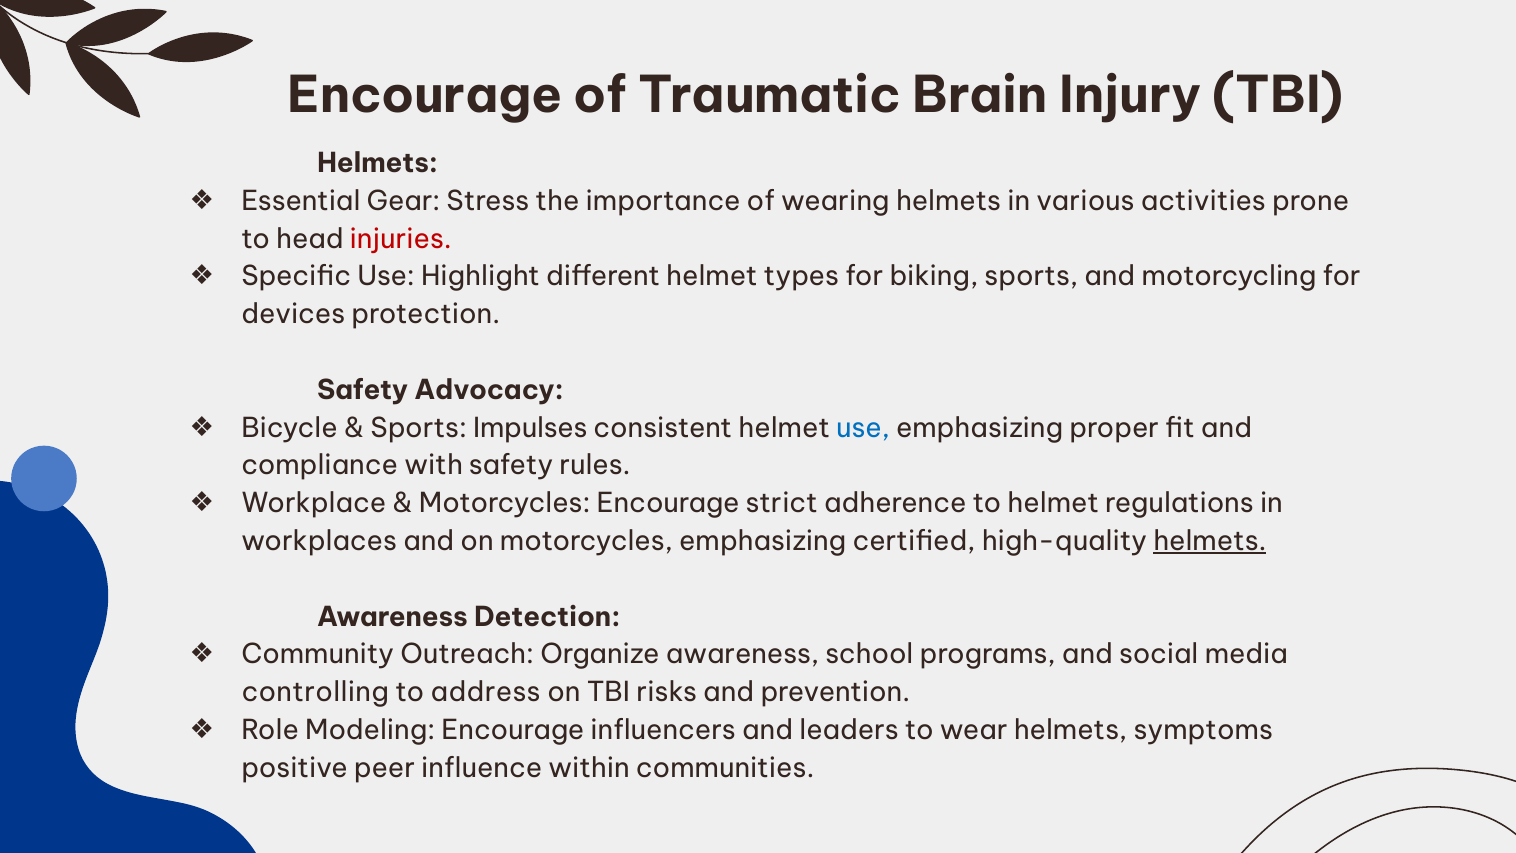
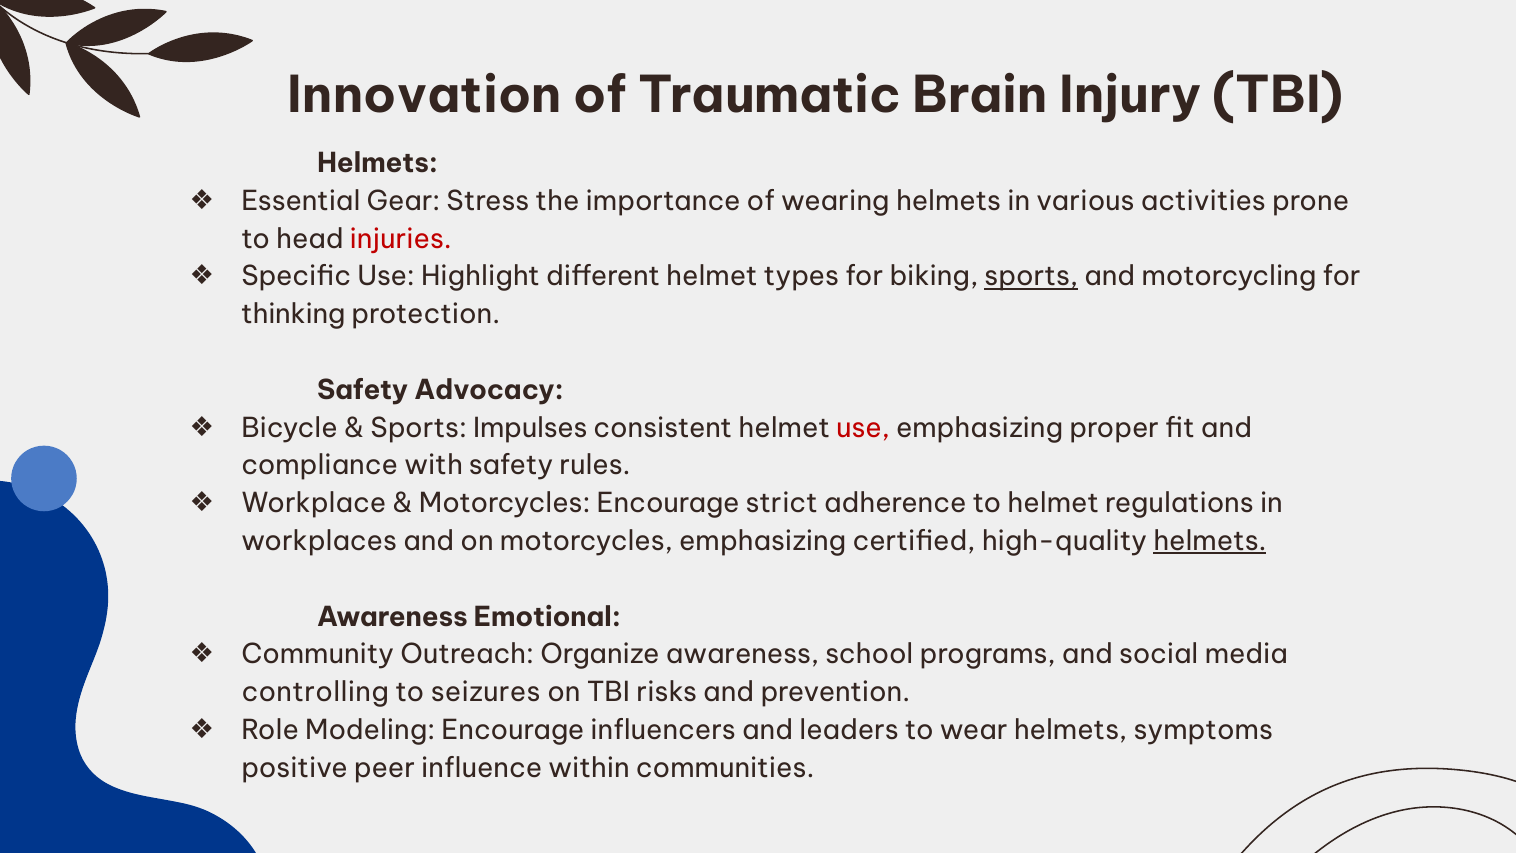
Encourage: Encourage -> Innovation (425, 96)
sports underline: none -> present (1031, 277)
devices: devices -> thinking (293, 315)
use colour: blue -> red (863, 428)
Detection: Detection -> Emotional (547, 617)
address: address -> seizures (486, 692)
